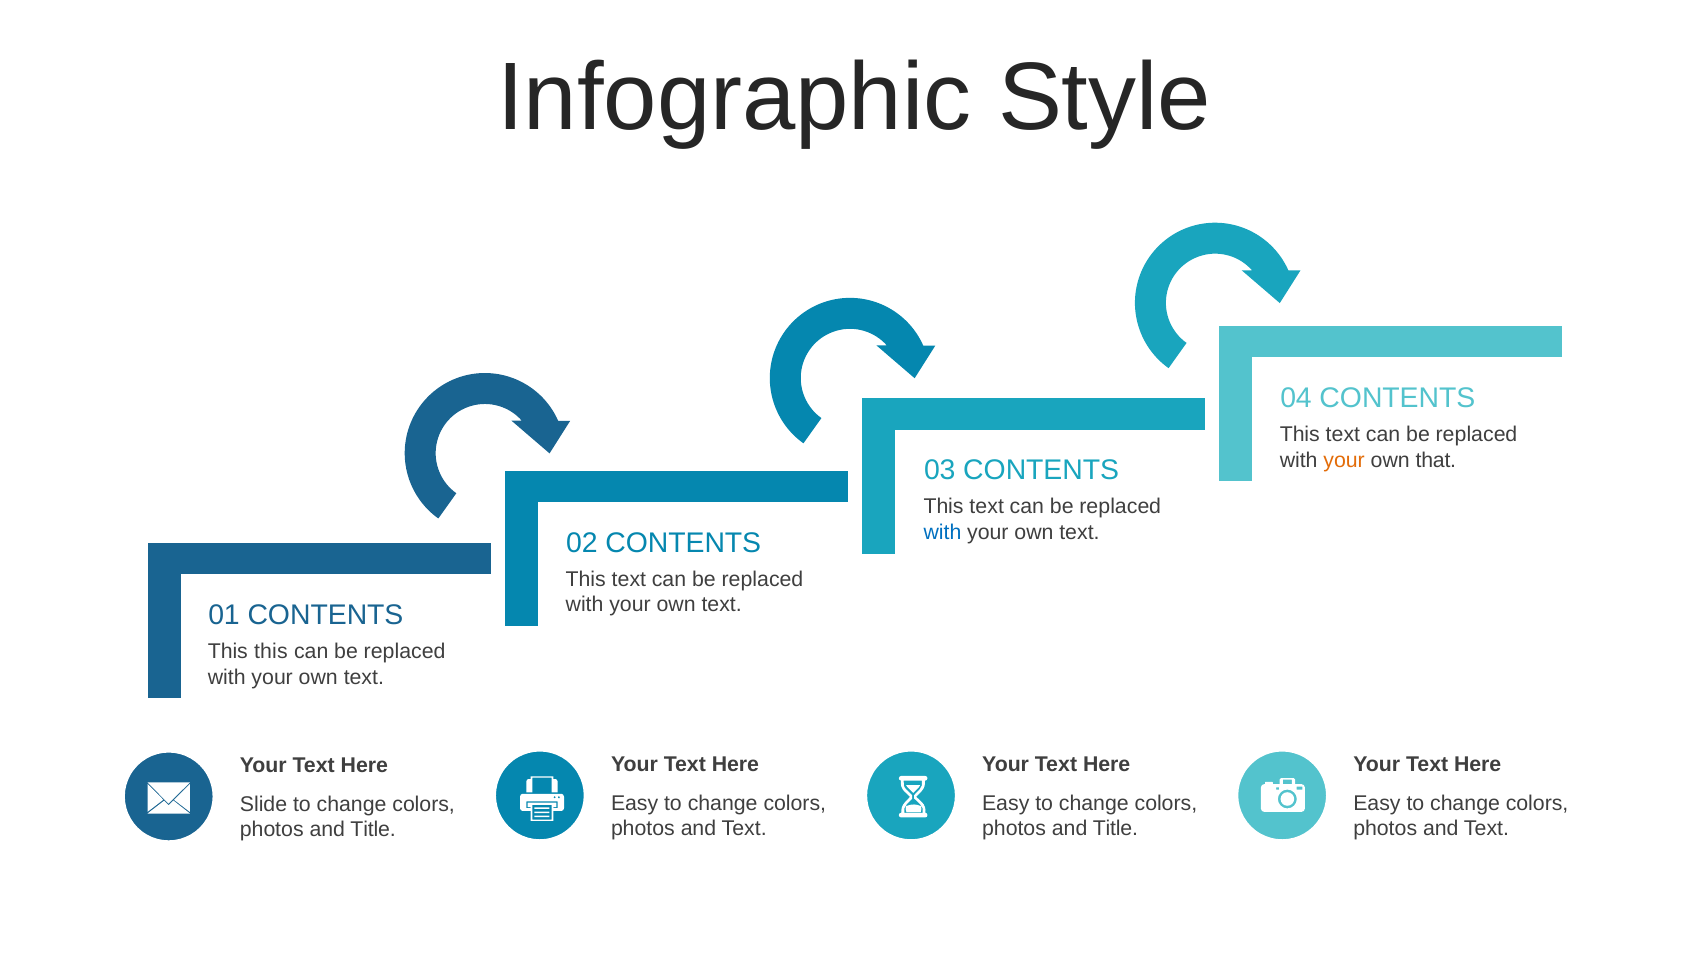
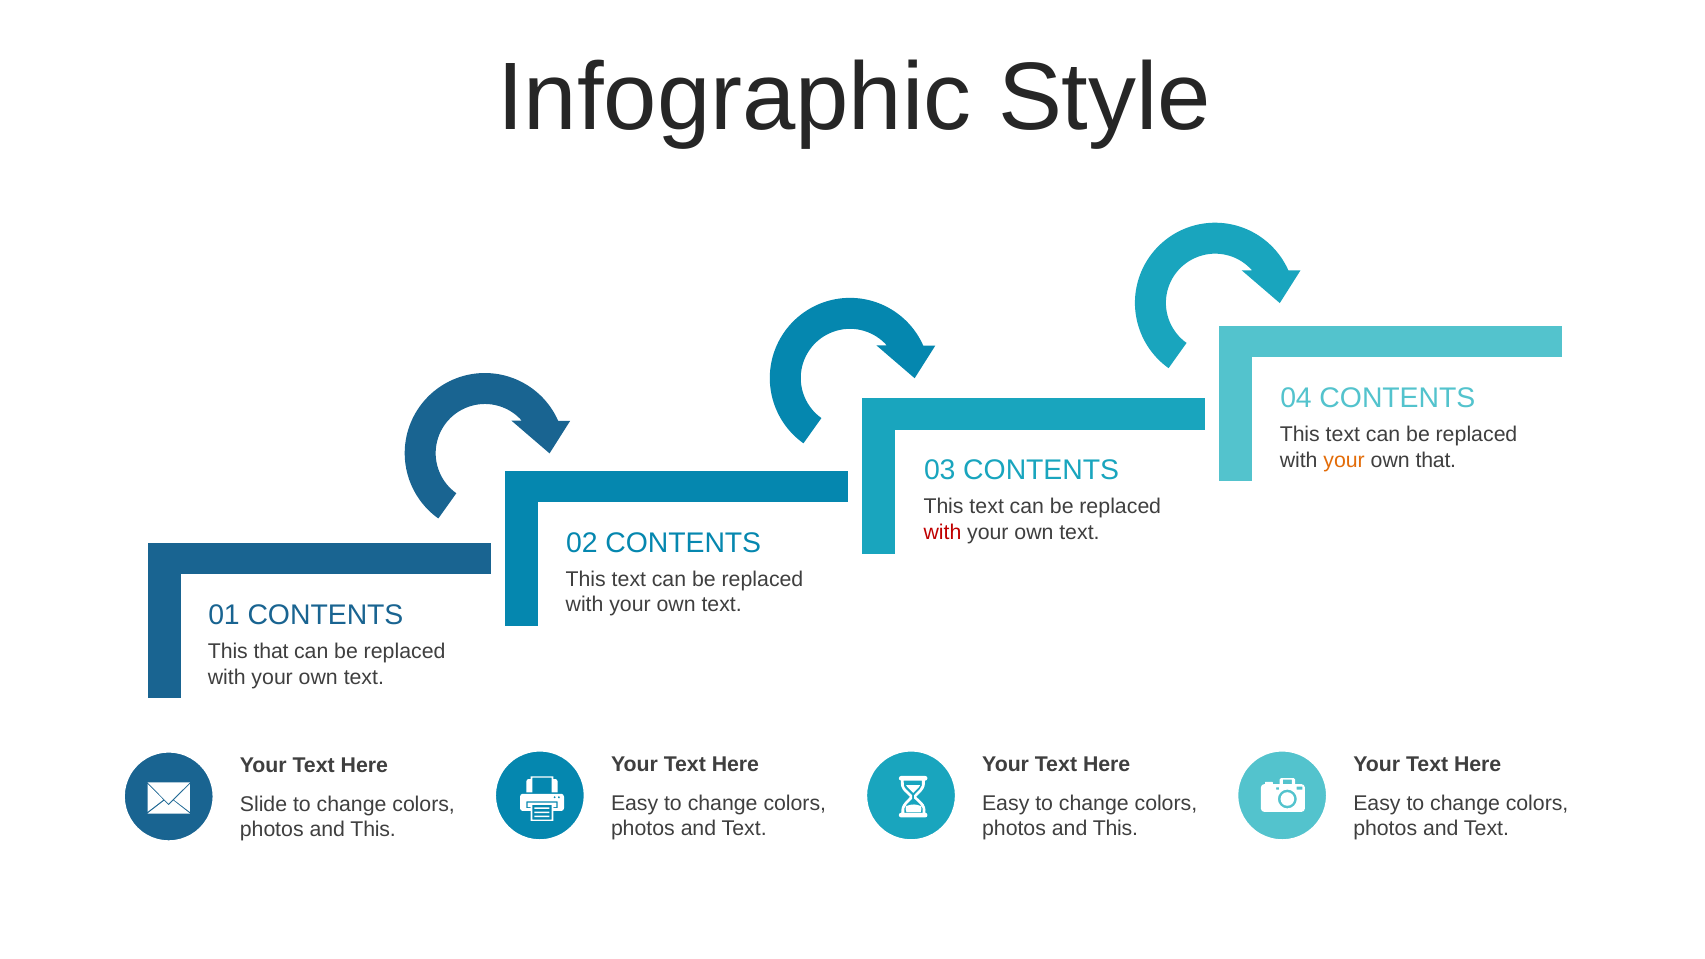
with colour: blue -> red (942, 533)
This this: this -> that (271, 652)
Title: Title -> This (1115, 829)
Title: Title -> This (373, 830)
